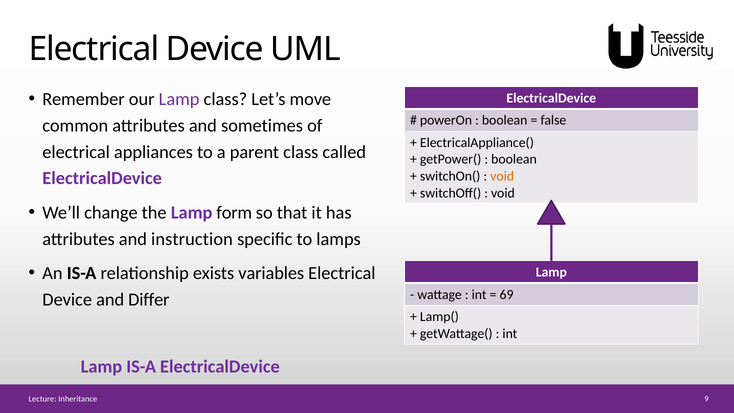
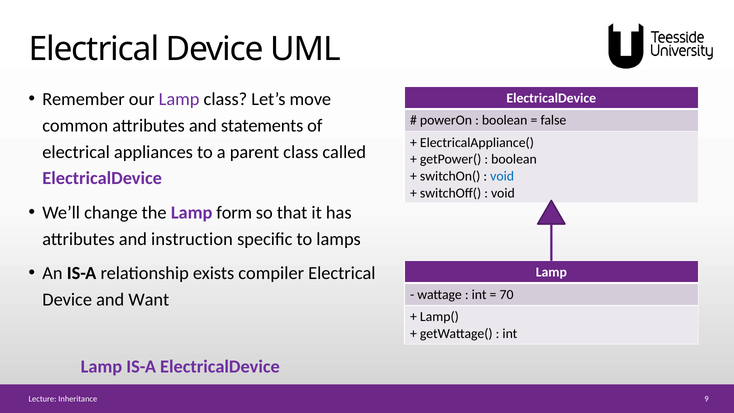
sometimes: sometimes -> statements (262, 126)
void colour: orange -> blue (502, 176)
variables: variables -> compiler (271, 273)
69: 69 -> 70 (507, 294)
Differ: Differ -> Want (149, 299)
